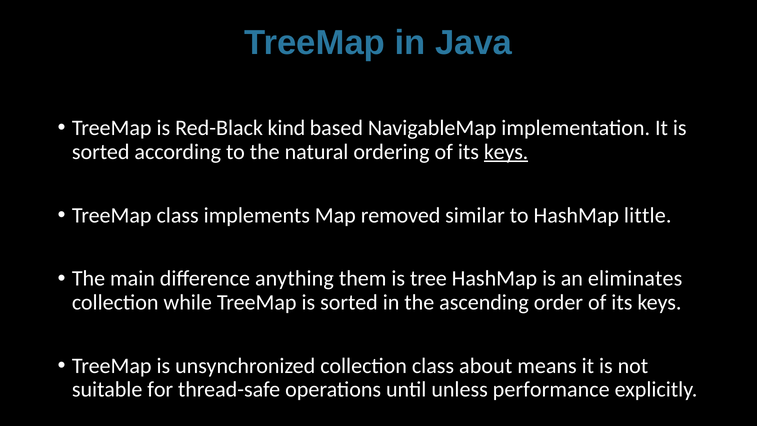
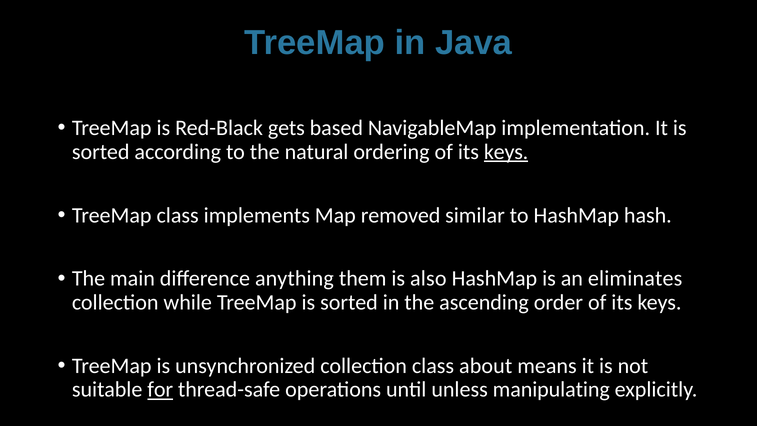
kind: kind -> gets (286, 128)
little: little -> hash (648, 215)
tree: tree -> also (428, 278)
for underline: none -> present (160, 389)
performance: performance -> manipulating (551, 389)
